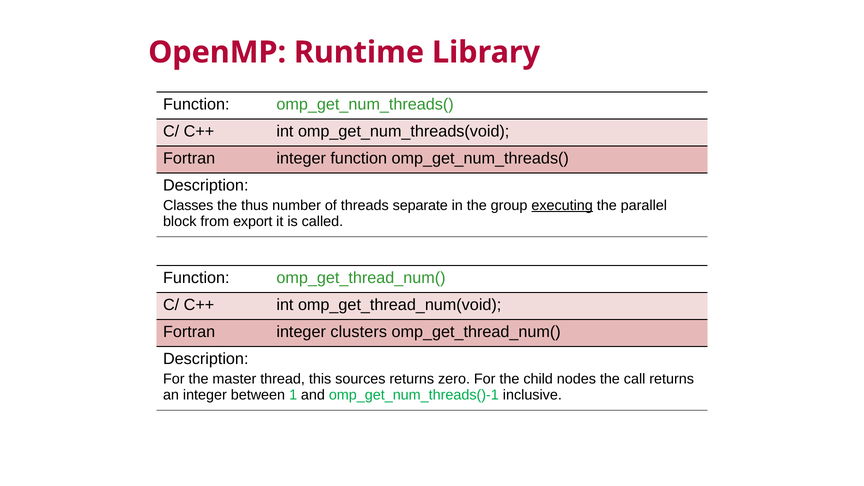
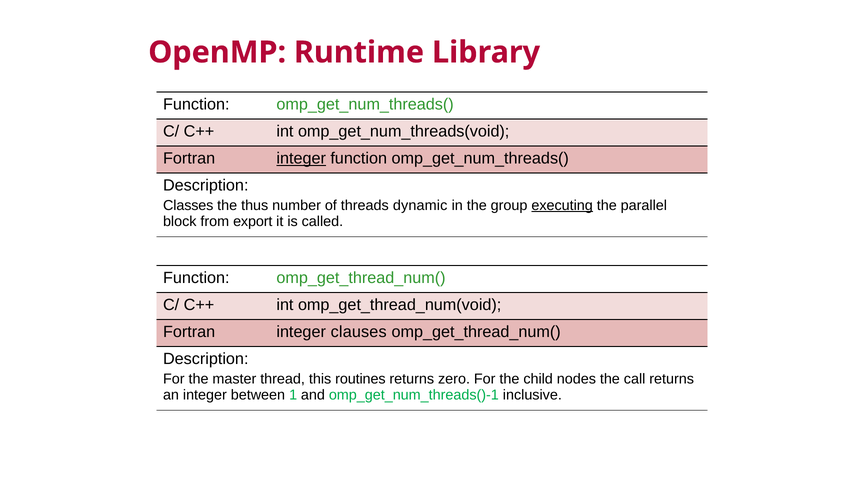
integer underline: none -> present (301, 159)
separate: separate -> dynamic (420, 205)
clusters: clusters -> clauses (359, 332)
sources: sources -> routines (360, 379)
